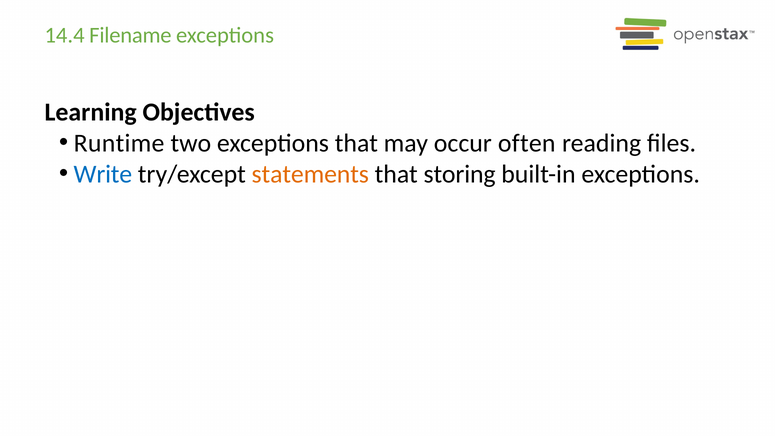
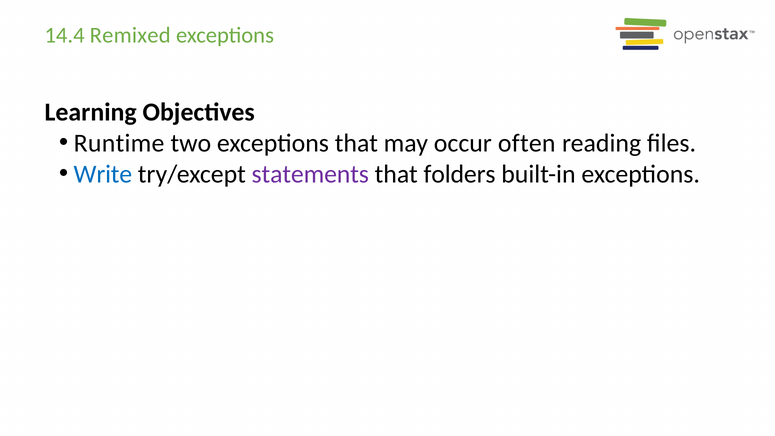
Filename: Filename -> Remixed (130, 35)
statements colour: orange -> purple (310, 174)
storing: storing -> folders (460, 174)
